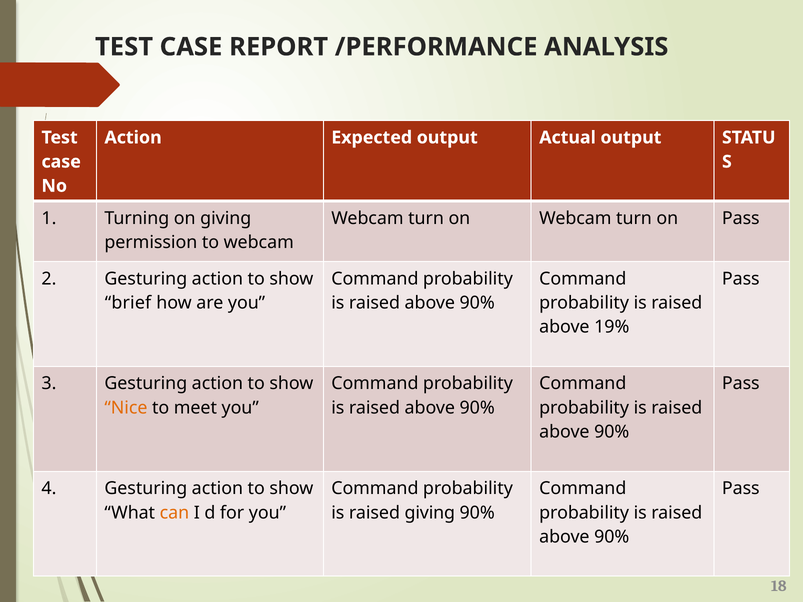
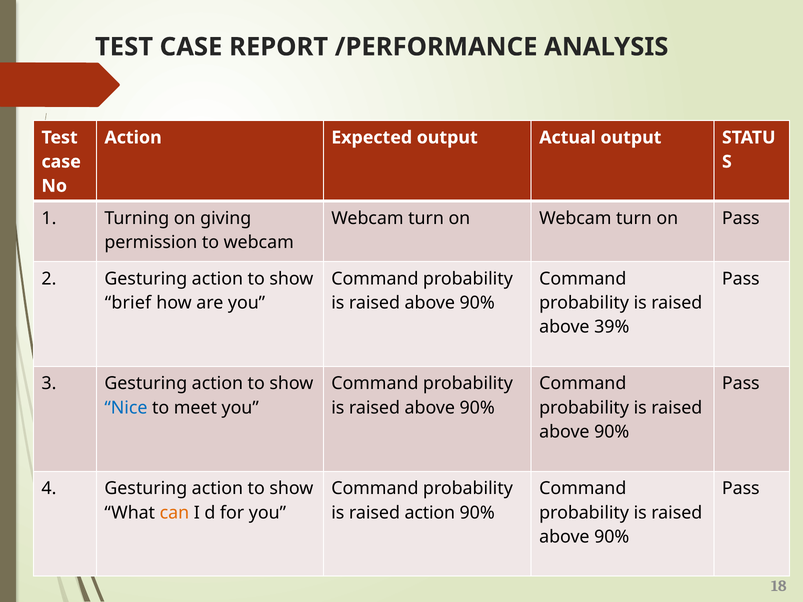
19%: 19% -> 39% (612, 327)
Nice colour: orange -> blue (126, 408)
raised giving: giving -> action (430, 513)
